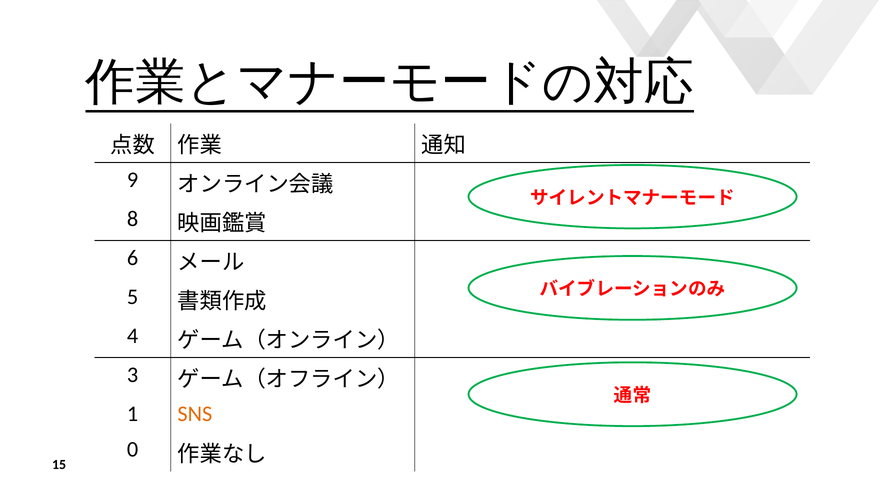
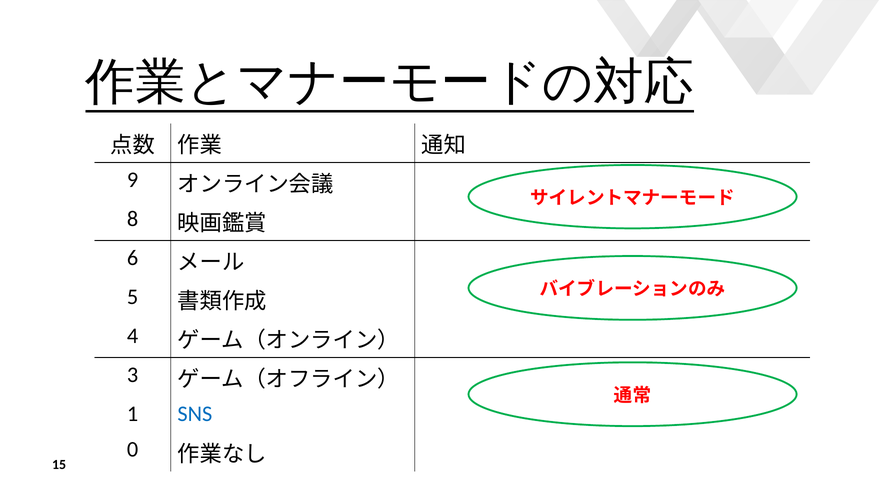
SNS colour: orange -> blue (195, 414)
